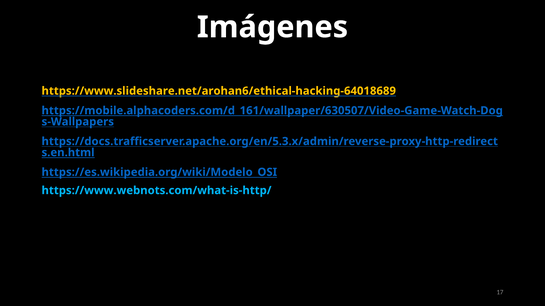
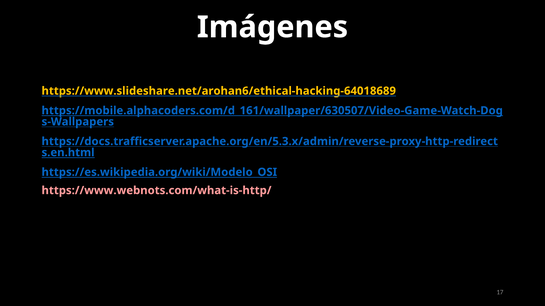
https://www.webnots.com/what-is-http/ colour: light blue -> pink (157, 191)
